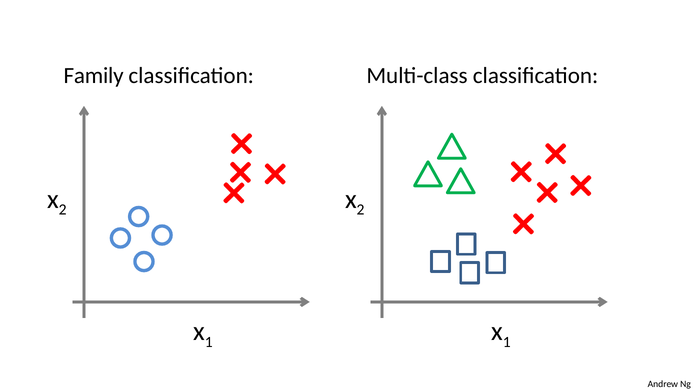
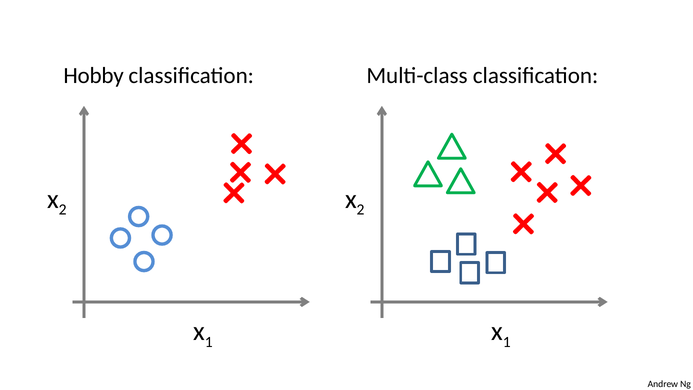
Family: Family -> Hobby (94, 76)
